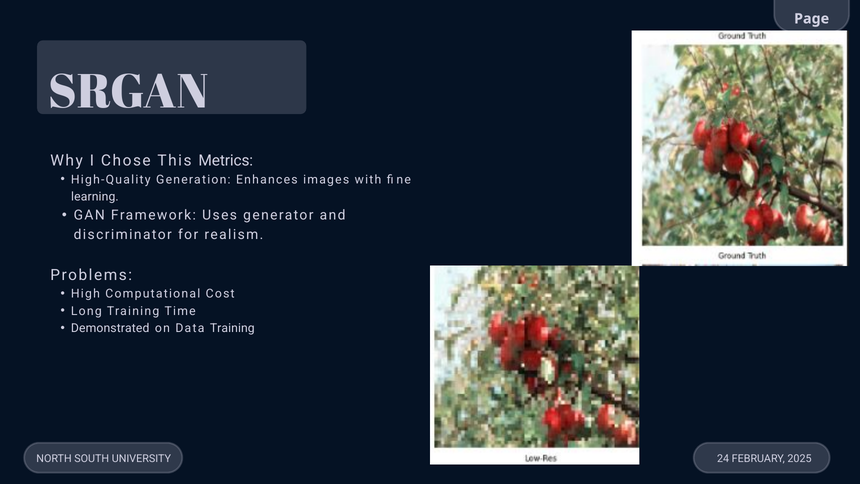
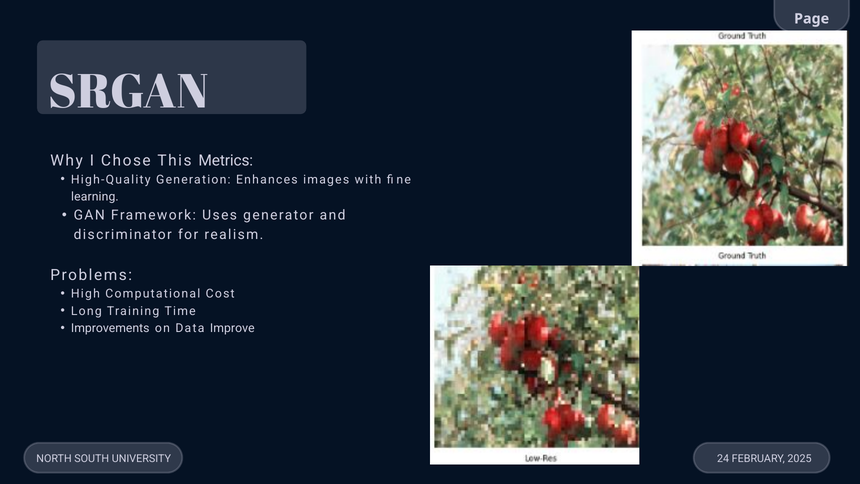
Demonstrated: Demonstrated -> Improvements (110, 328)
Data Training: Training -> Improve (232, 328)
